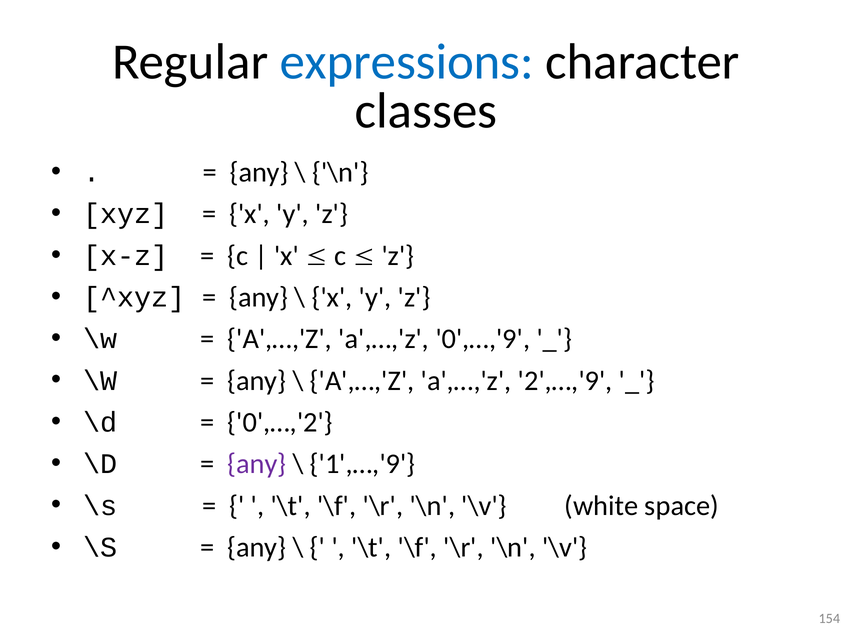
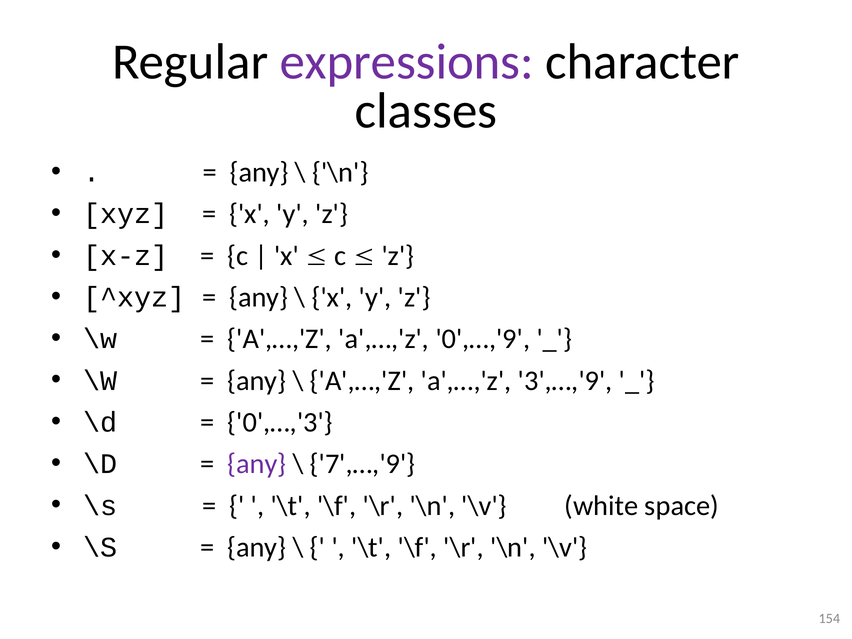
expressions colour: blue -> purple (407, 62)
2',…,'9: 2',…,'9 -> 3',…,'9 (565, 381)
0',…,'2: 0',…,'2 -> 0',…,'3 (280, 422)
1',…,'9: 1',…,'9 -> 7',…,'9 (363, 464)
